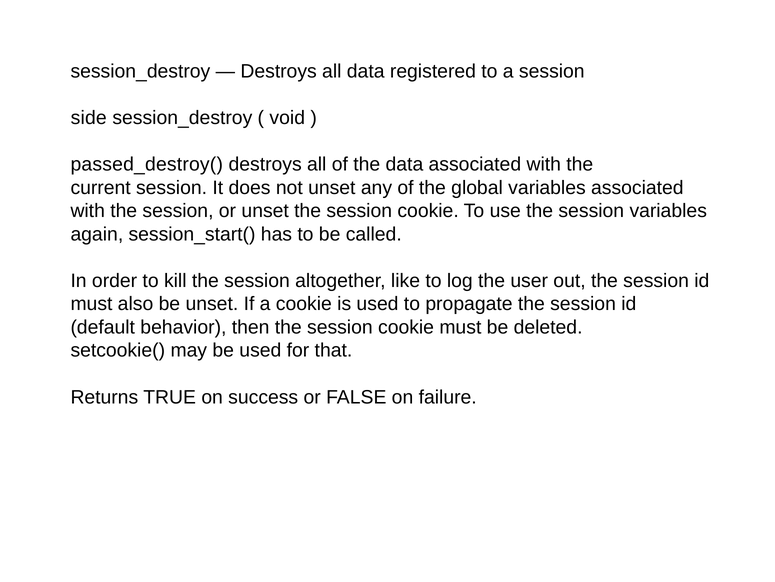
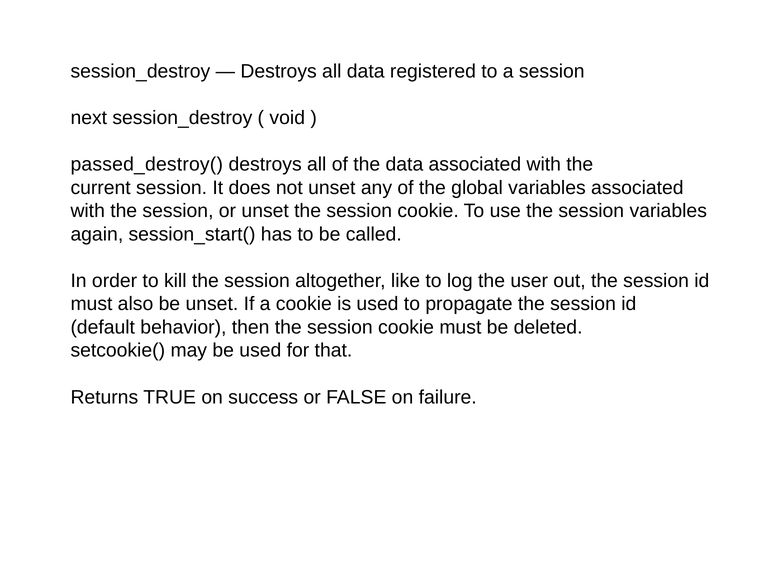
side: side -> next (89, 118)
